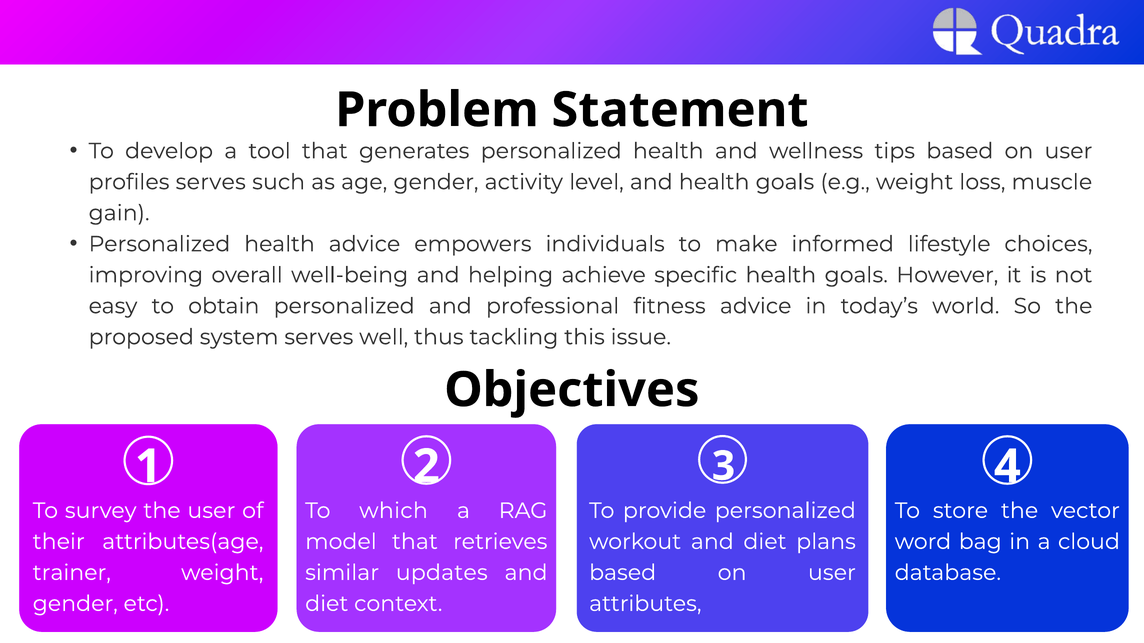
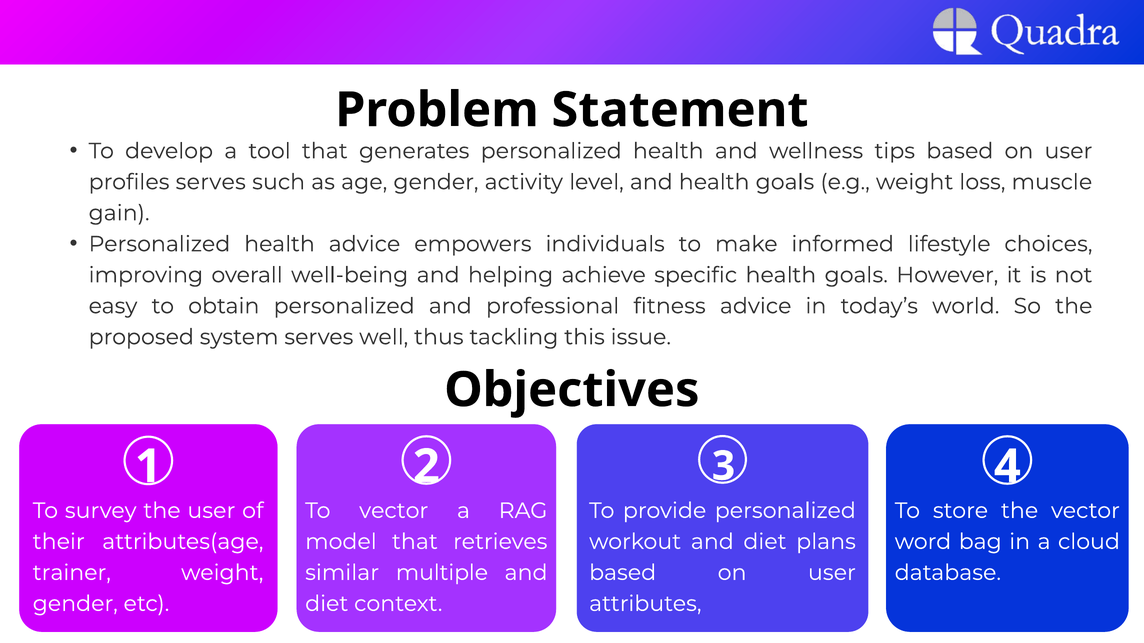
To which: which -> vector (394, 511)
updates: updates -> multiple (442, 573)
